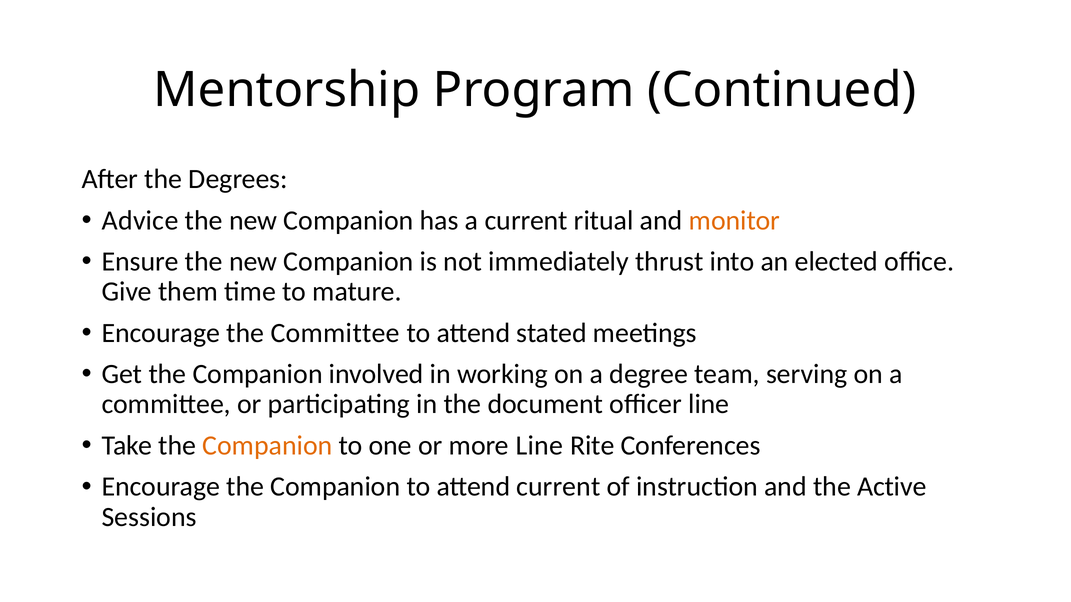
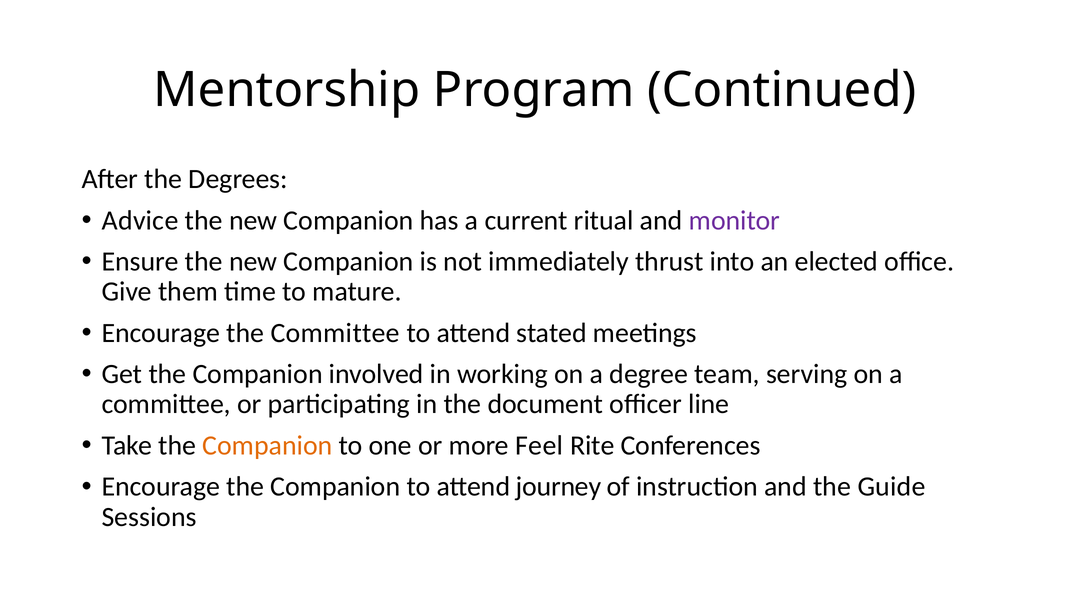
monitor colour: orange -> purple (735, 221)
more Line: Line -> Feel (539, 446)
attend current: current -> journey (559, 487)
Active: Active -> Guide (892, 487)
